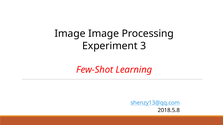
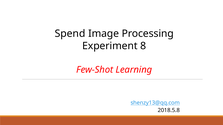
Image: Image -> Spend (70, 34)
3: 3 -> 8 (143, 46)
